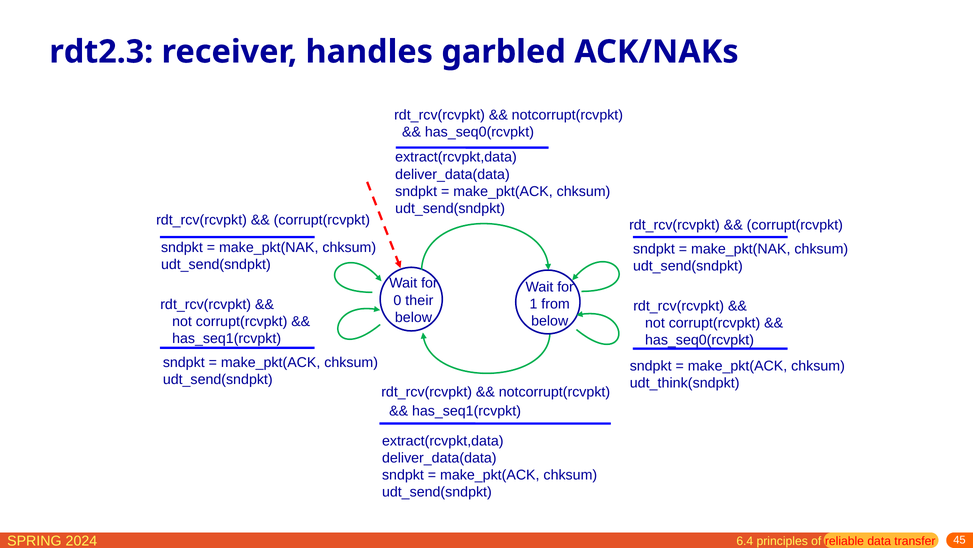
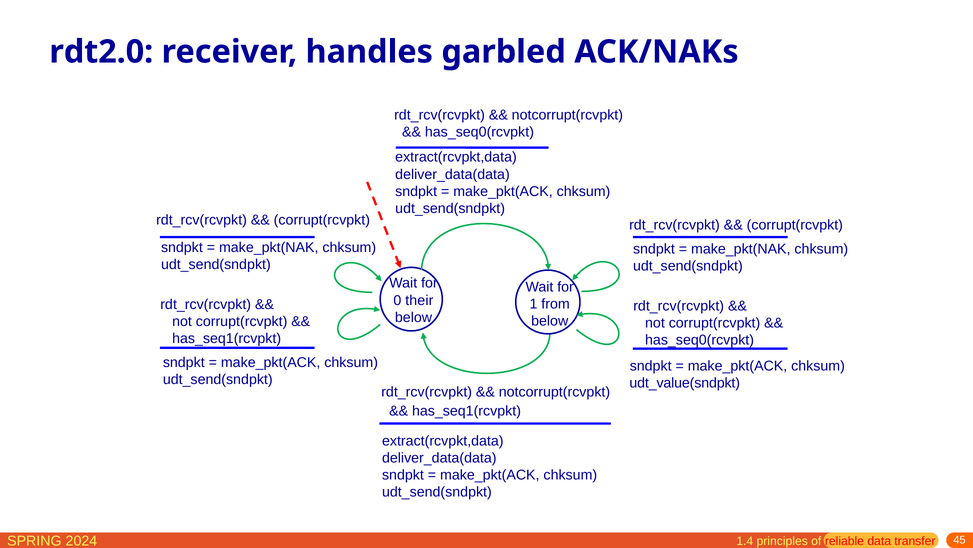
rdt2.3: rdt2.3 -> rdt2.0 (101, 52)
udt_think(sndpkt: udt_think(sndpkt -> udt_value(sndpkt (685, 383)
6.4: 6.4 -> 1.4 (745, 540)
